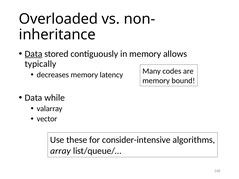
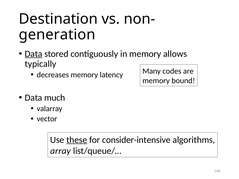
Overloaded: Overloaded -> Destination (58, 19)
inheritance: inheritance -> generation (57, 35)
while: while -> much (55, 98)
these underline: none -> present (77, 140)
